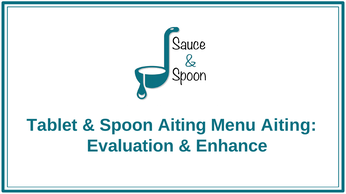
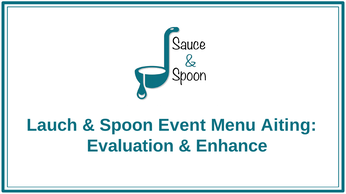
Tablet: Tablet -> Lauch (52, 126)
Spoon Aiting: Aiting -> Event (182, 126)
